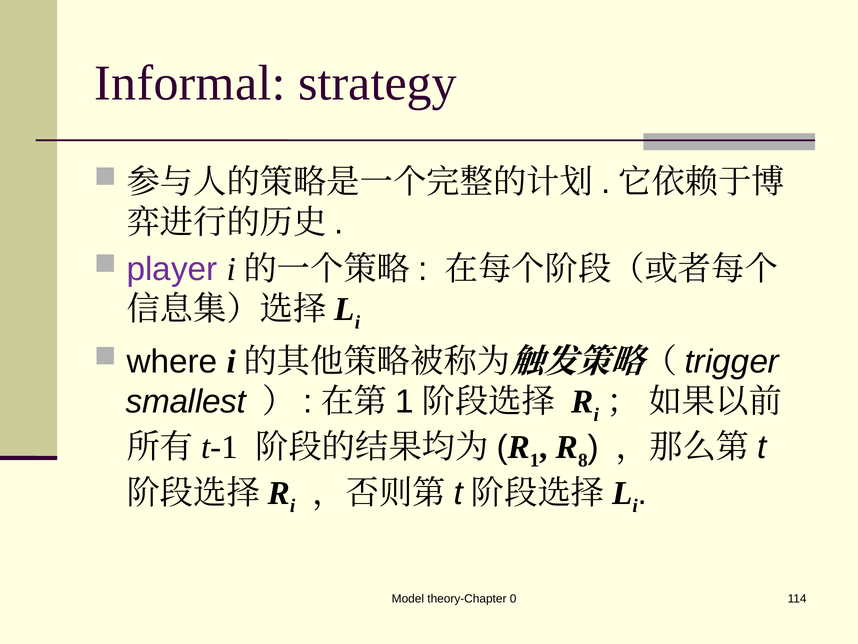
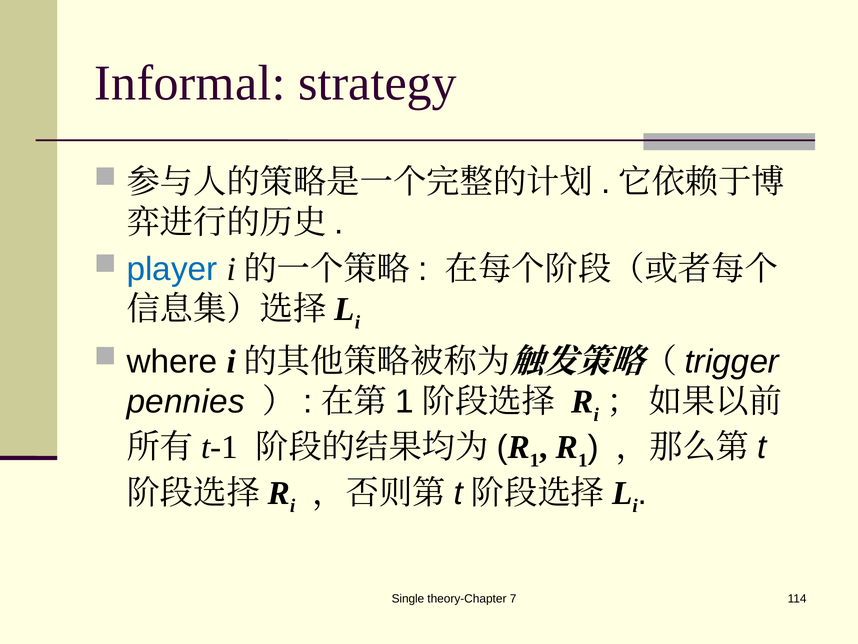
player colour: purple -> blue (172, 269)
smallest: smallest -> pennies (186, 402)
8: 8 -> 1 (583, 460)
Model: Model -> Single (408, 599)
0: 0 -> 7 (513, 599)
